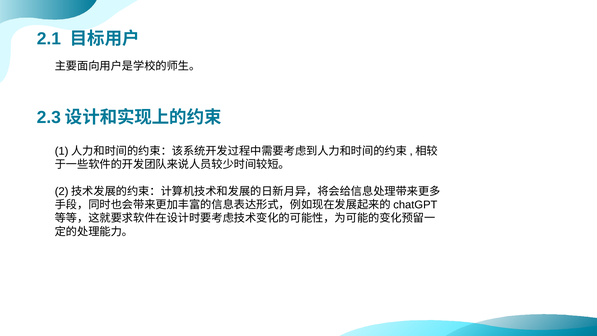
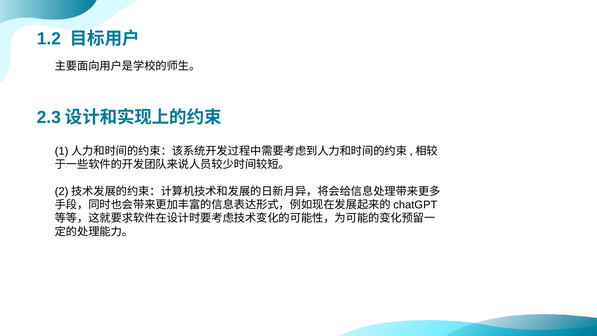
2.1: 2.1 -> 1.2 (49, 39)
